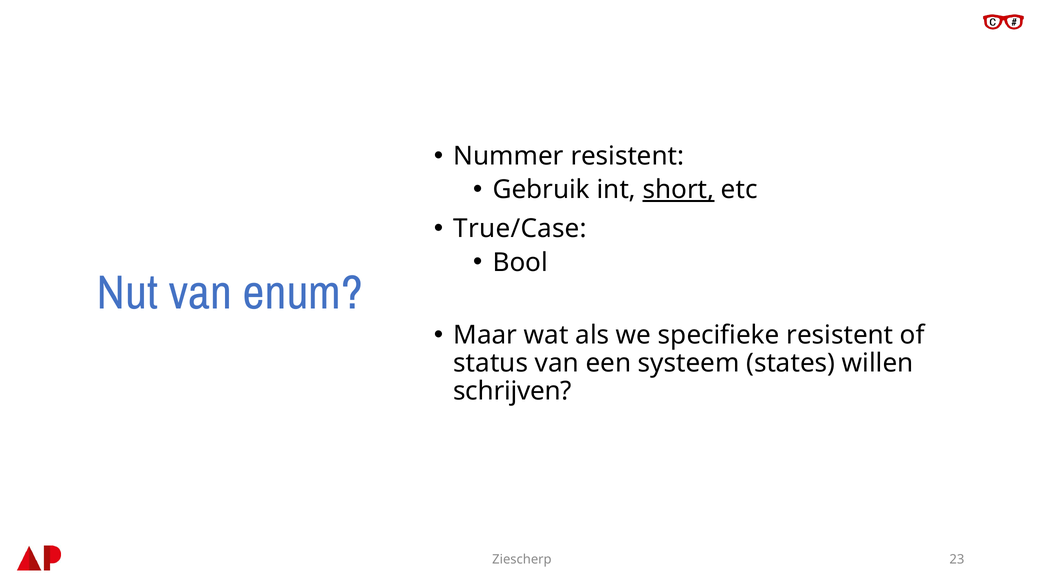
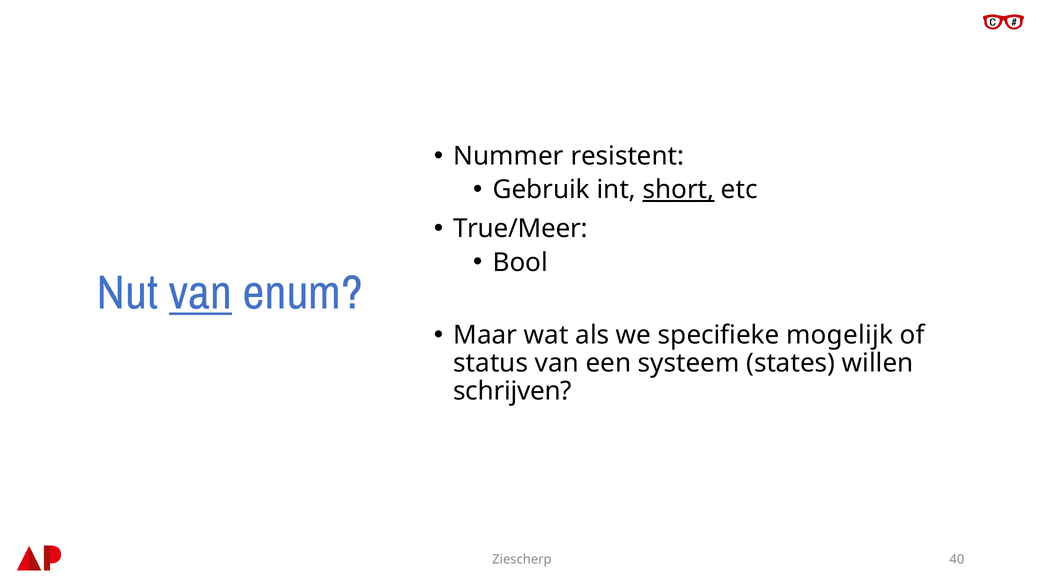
True/Case: True/Case -> True/Meer (520, 229)
van underline: none -> present (200, 293)
specifieke resistent: resistent -> mogelijk (840, 335)
23: 23 -> 40 (957, 560)
